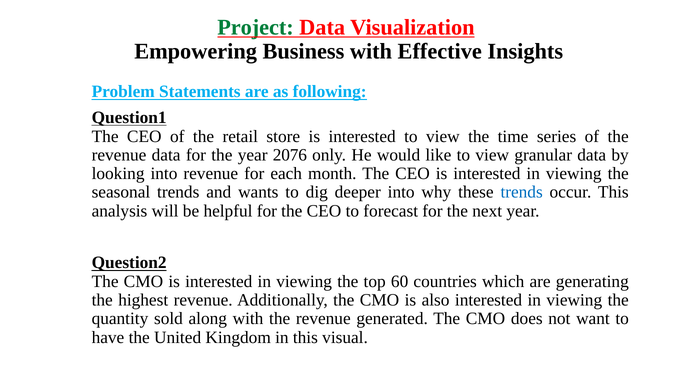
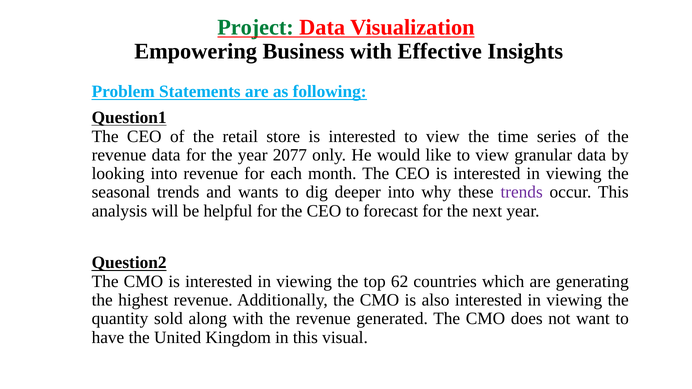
2076: 2076 -> 2077 (290, 155)
trends colour: blue -> purple (522, 192)
60: 60 -> 62 (400, 282)
